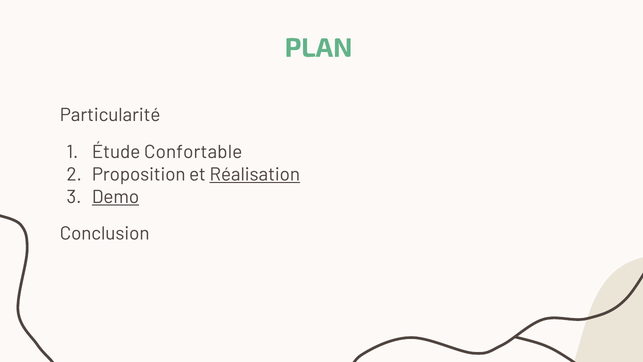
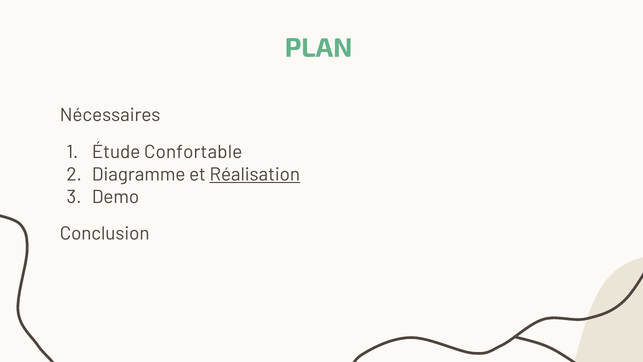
Particularité: Particularité -> Nécessaires (110, 115)
Proposition: Proposition -> Diagramme (139, 174)
Demo underline: present -> none (116, 197)
